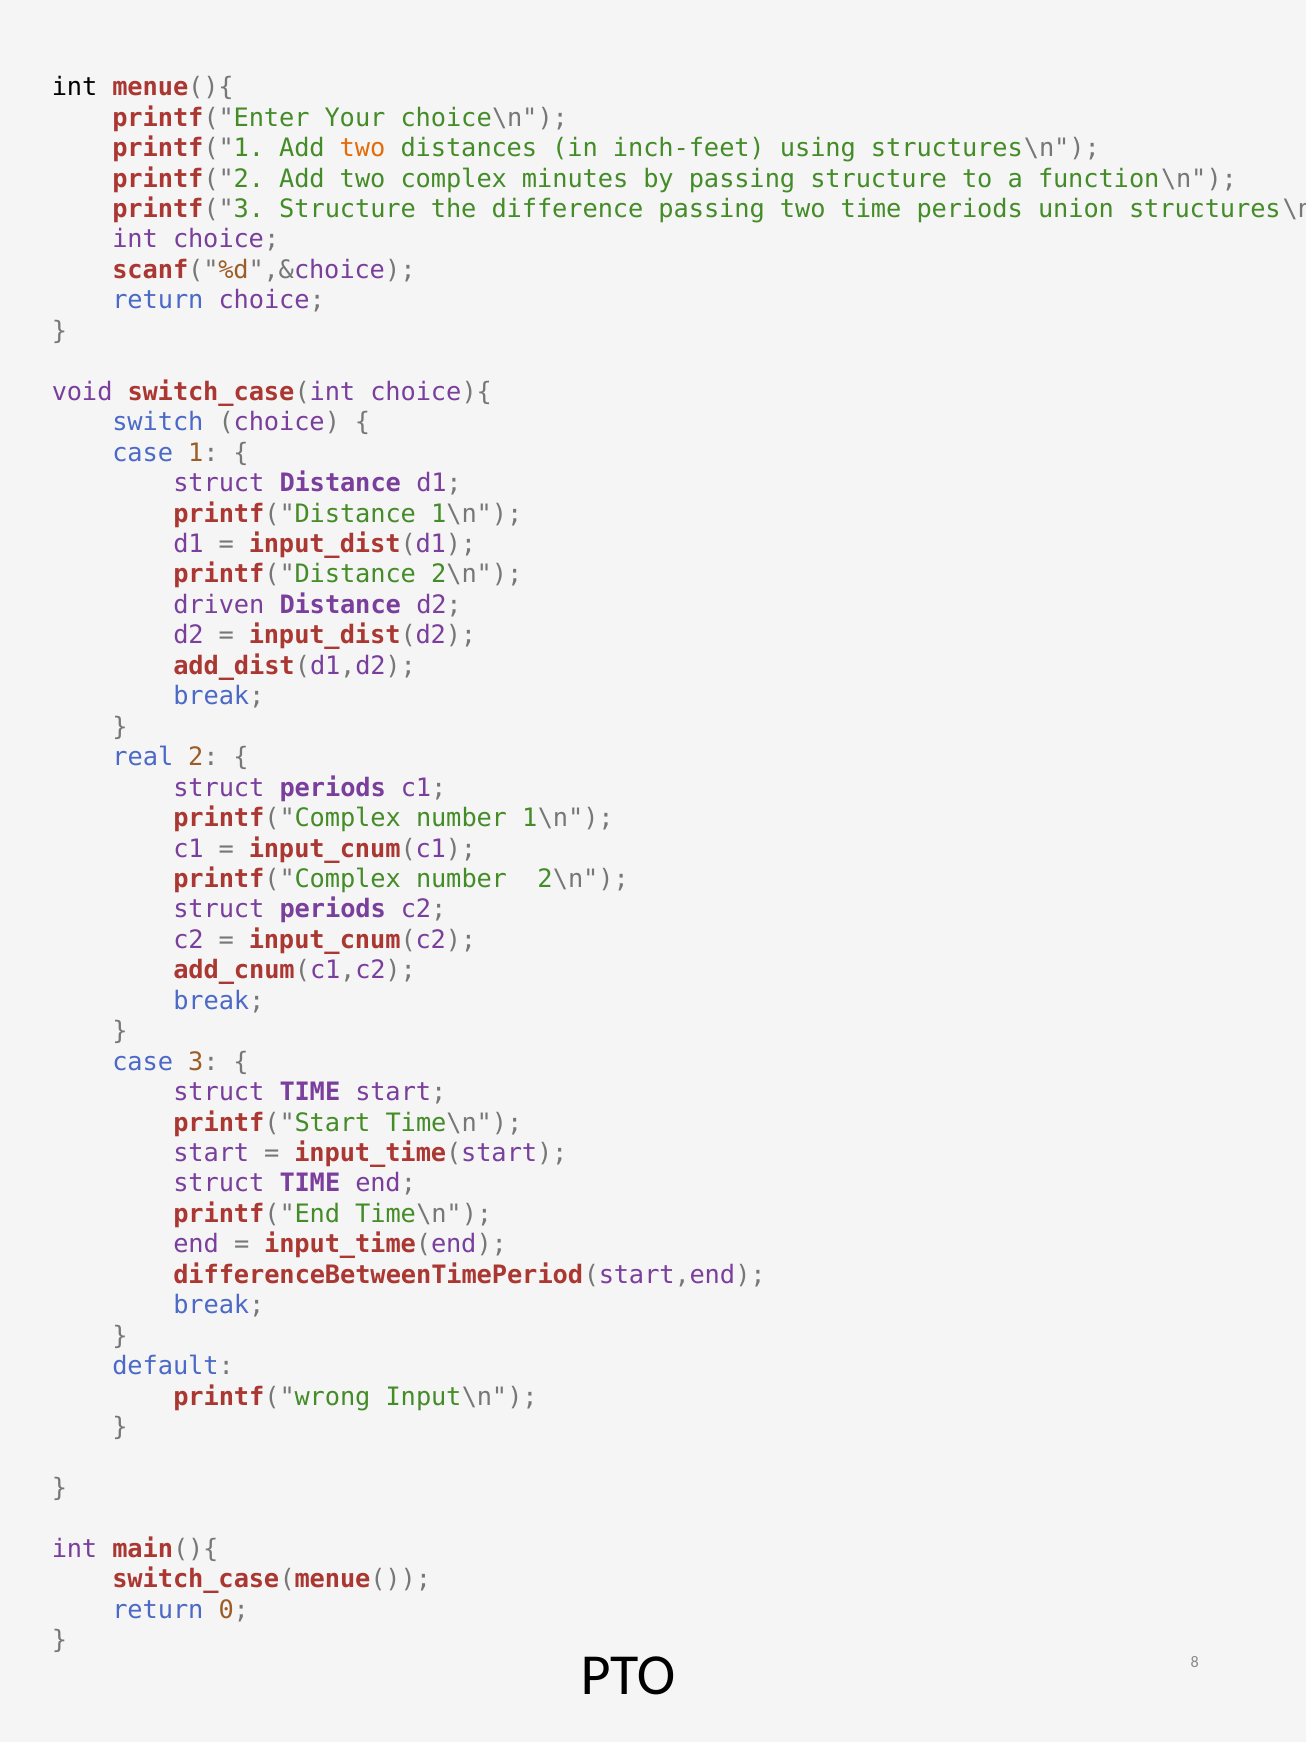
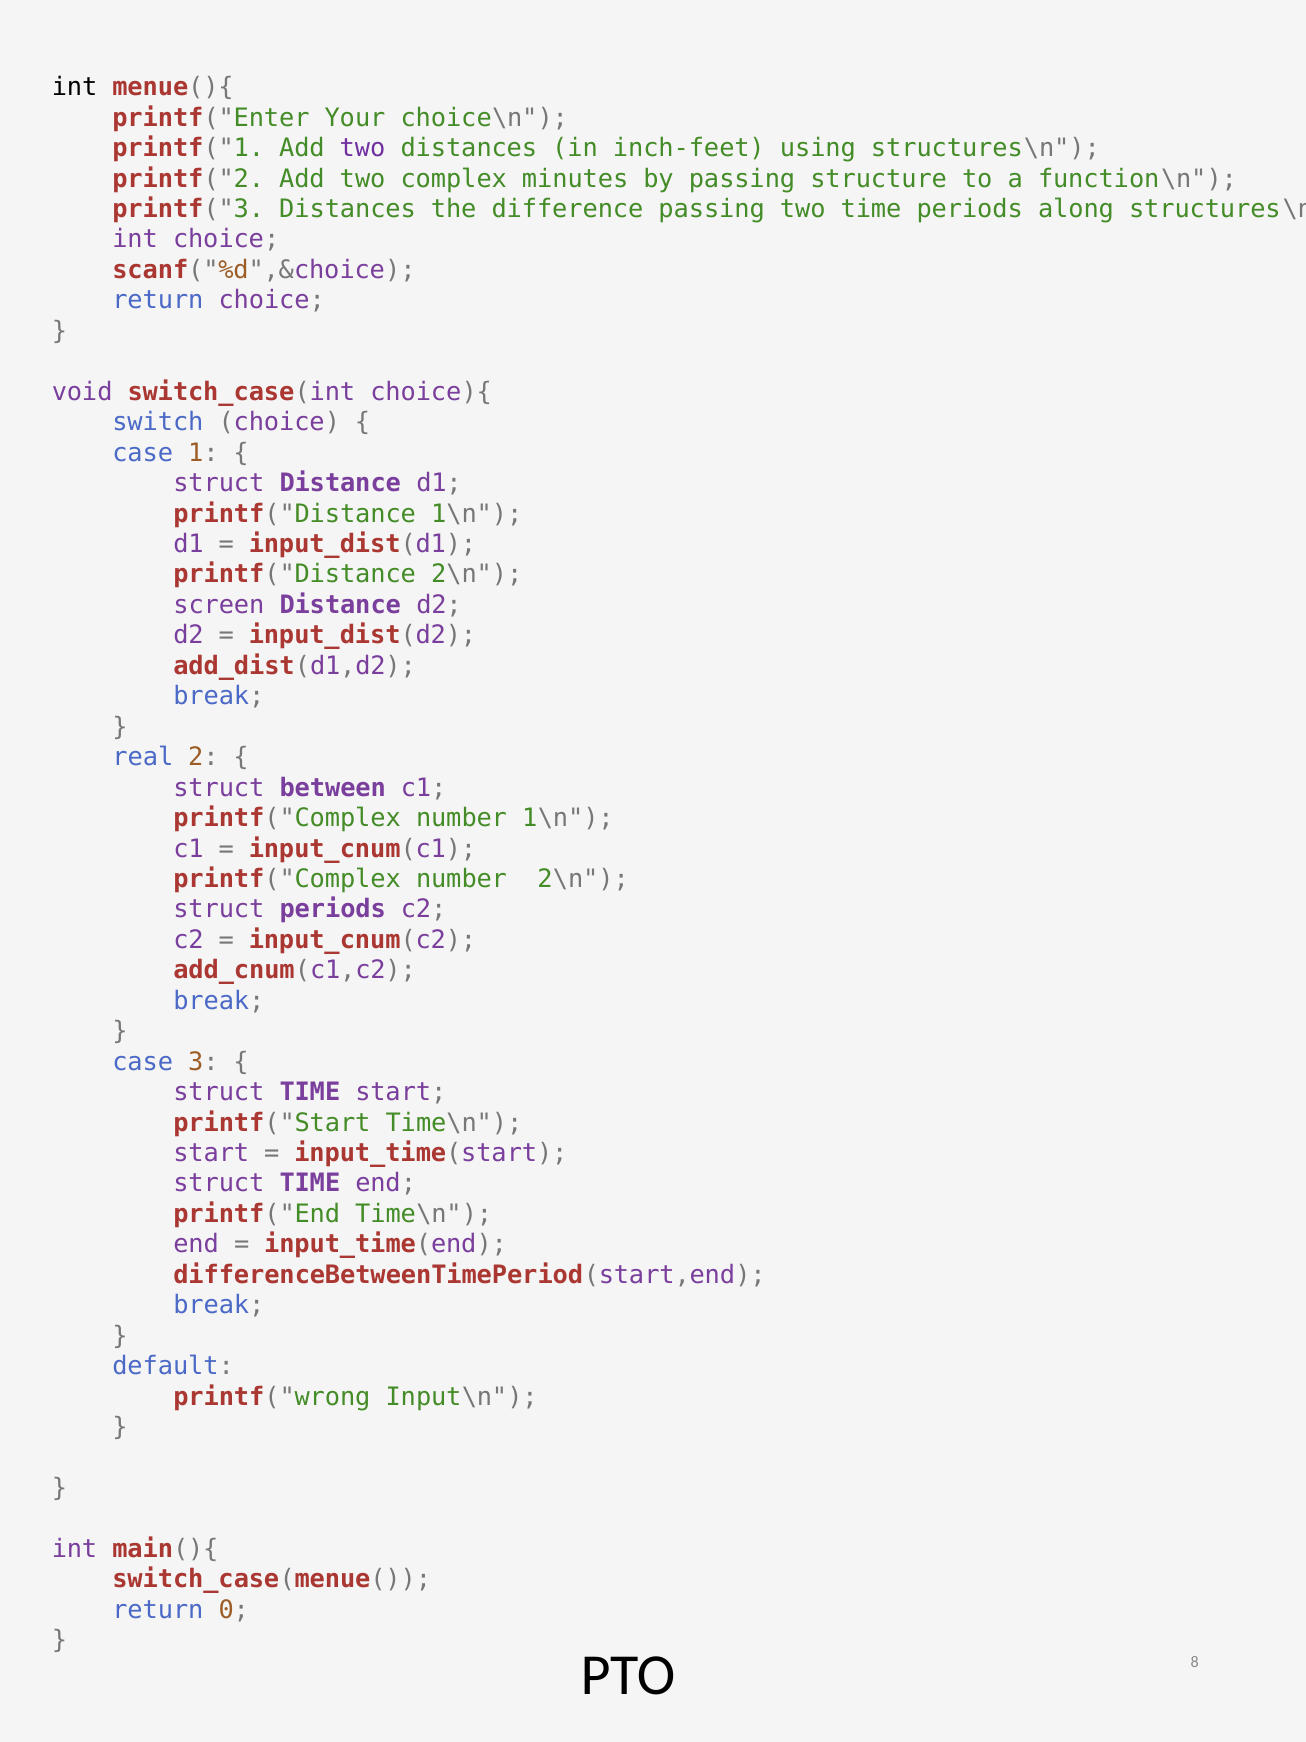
two colour: orange -> purple (363, 148)
printf("3 Structure: Structure -> Distances (348, 209)
union: union -> along (1076, 209)
driven: driven -> screen (219, 605)
periods: periods -> between (333, 787)
